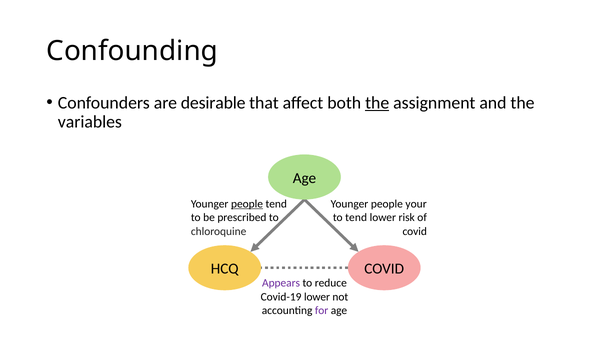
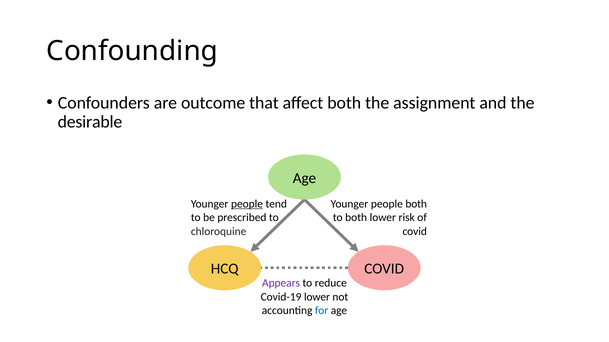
desirable: desirable -> outcome (213, 103)
the underline: present -> none (377, 103)
variables: variables -> desirable (90, 122)
people your: your -> both (416, 204)
to tend: tend -> both (356, 218)
for colour: purple -> blue (322, 311)
